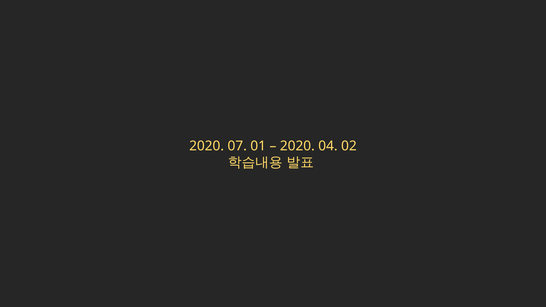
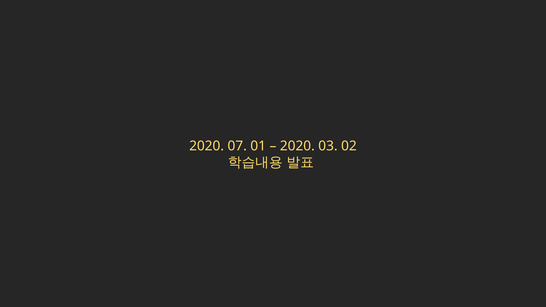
04: 04 -> 03 (328, 146)
